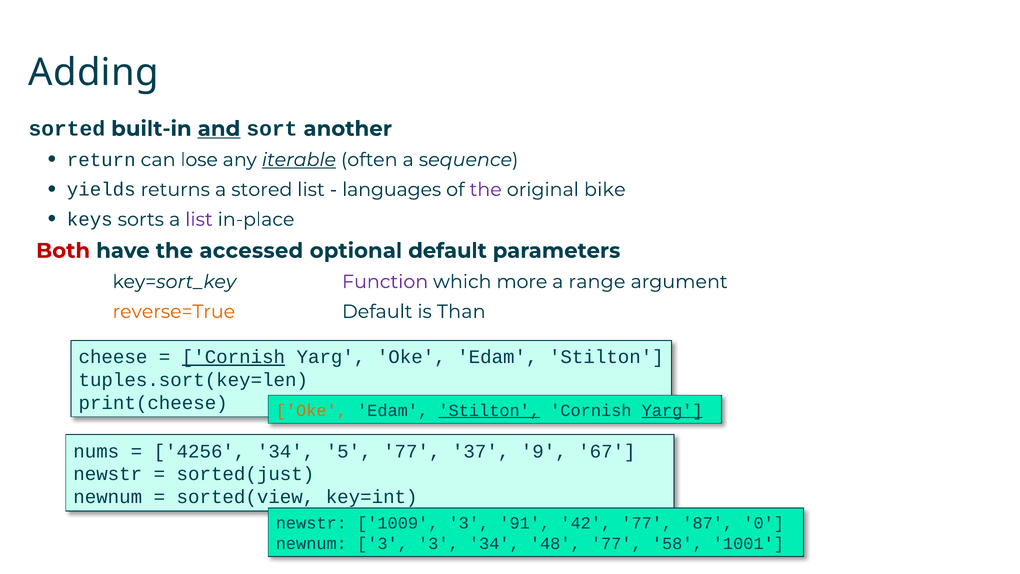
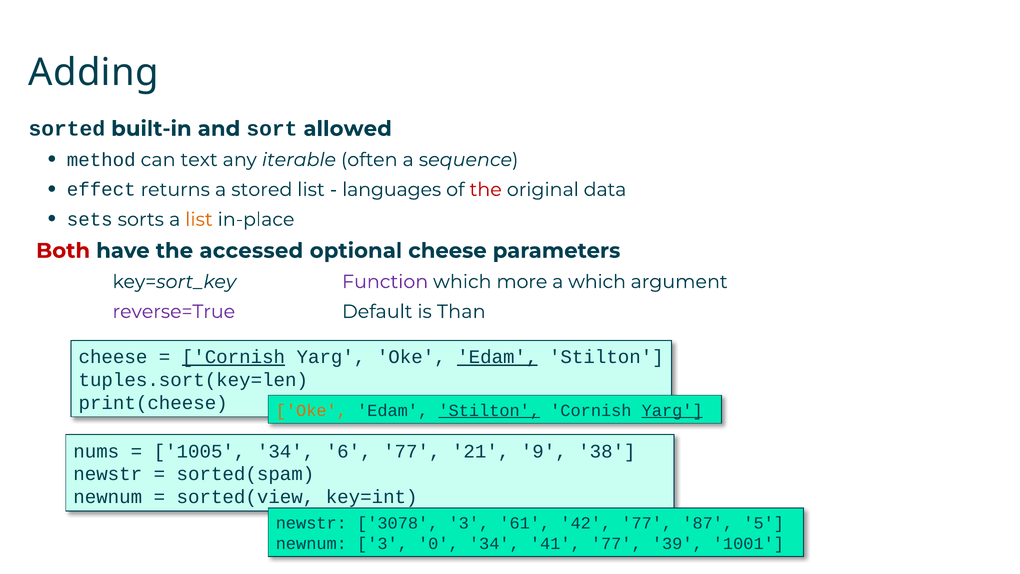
and underline: present -> none (219, 129)
another: another -> allowed (348, 129)
return: return -> method (101, 160)
lose: lose -> text (199, 160)
iterable underline: present -> none (299, 160)
yields: yields -> effect (101, 190)
the colour: purple -> red (486, 190)
bike: bike -> data (605, 190)
keys: keys -> sets (90, 219)
list colour: purple -> orange (199, 219)
optional default: default -> cheese (447, 251)
a range: range -> which (597, 282)
reverse=True colour: orange -> purple (174, 311)
Edam underline: none -> present (497, 357)
4256: 4256 -> 1005 (200, 451)
5: 5 -> 6 (349, 451)
37: 37 -> 21 (481, 451)
67: 67 -> 38 (607, 451)
sorted(just: sorted(just -> sorted(spam (245, 474)
1009: 1009 -> 3078 (398, 523)
91: 91 -> 61 (525, 523)
0: 0 -> 5 (764, 523)
3 3: 3 -> 0 (438, 543)
48: 48 -> 41 (555, 543)
58: 58 -> 39 (677, 543)
